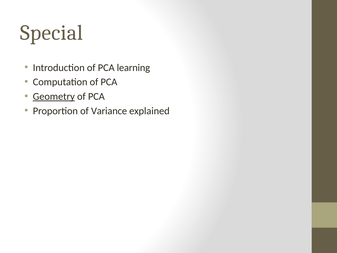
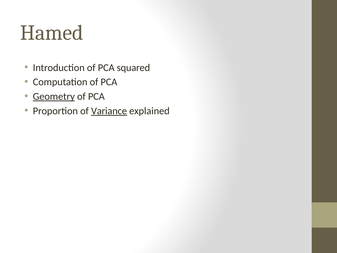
Special: Special -> Hamed (52, 33)
learning: learning -> squared (133, 68)
Variance underline: none -> present (109, 111)
